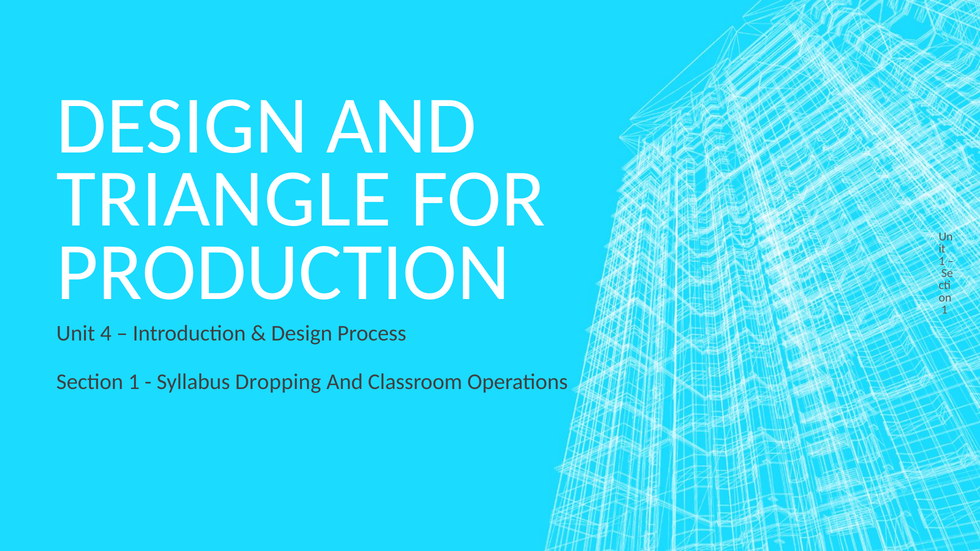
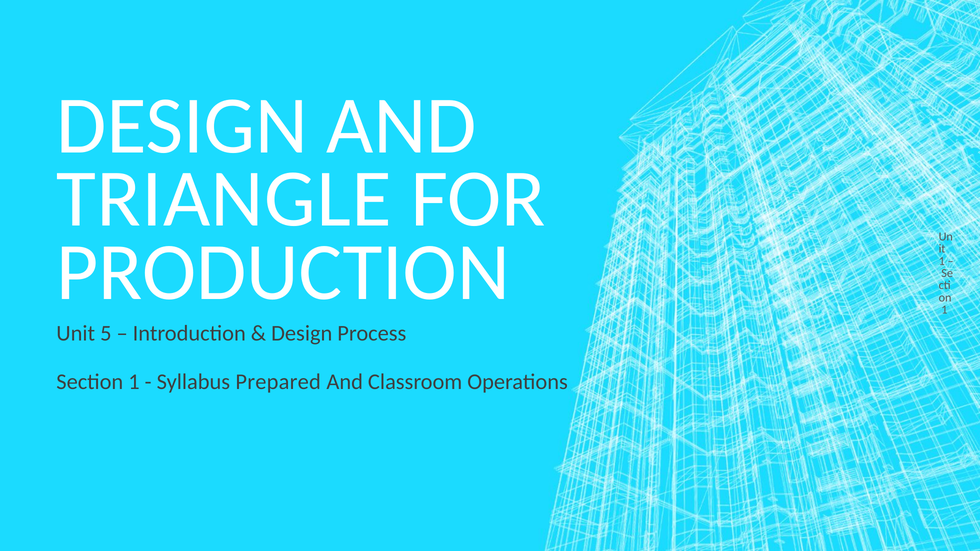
4: 4 -> 5 (106, 334)
Dropping: Dropping -> Prepared (278, 382)
